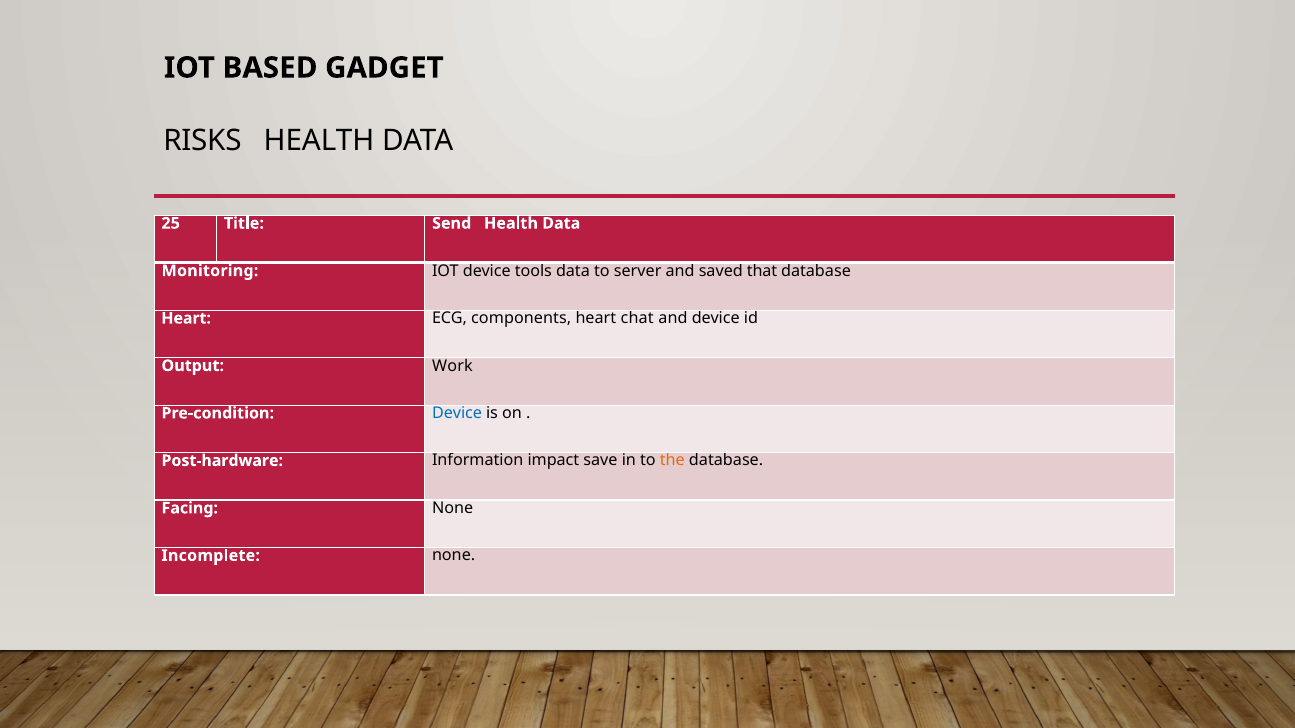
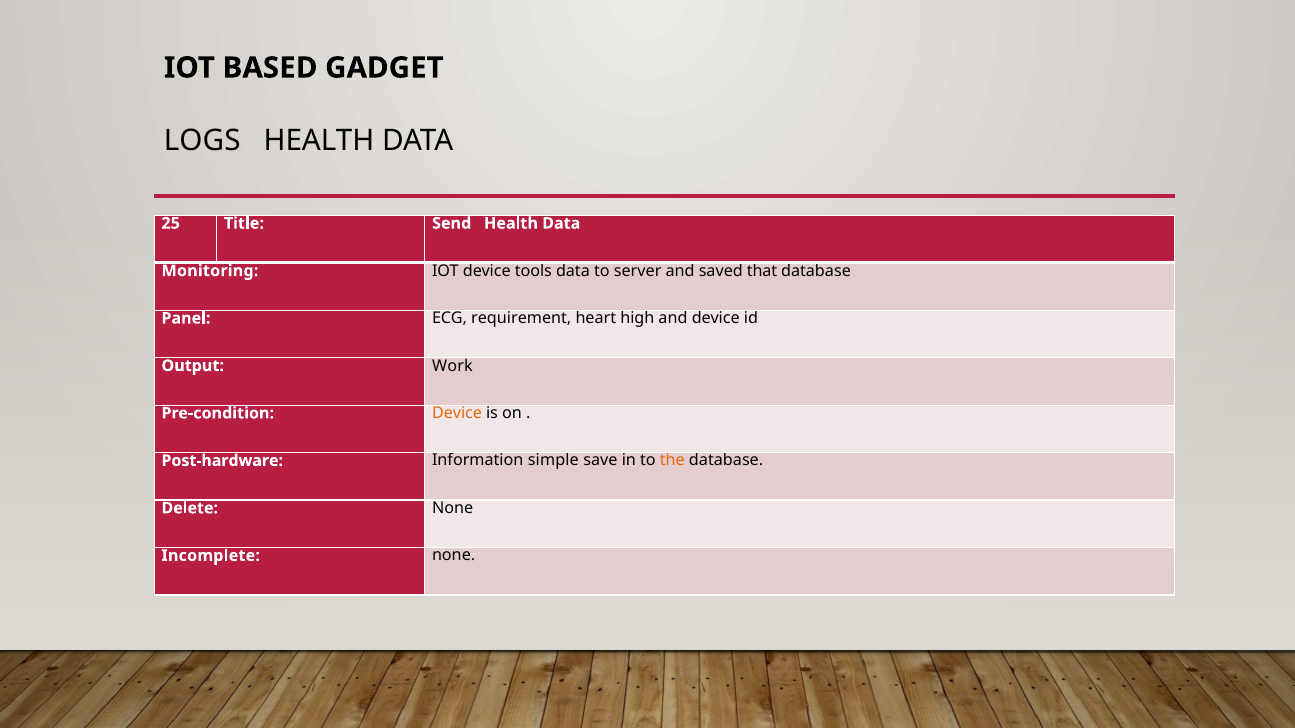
RISKS: RISKS -> LOGS (202, 141)
Heart: Heart -> Panel (186, 318)
components: components -> requirement (521, 318)
chat: chat -> high (637, 318)
Device colour: blue -> orange (457, 413)
impact: impact -> simple (553, 461)
Facing: Facing -> Delete (190, 508)
